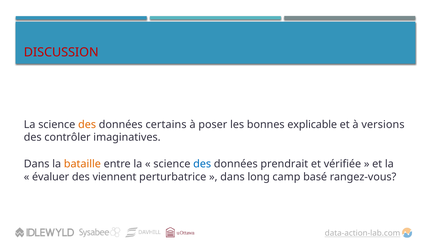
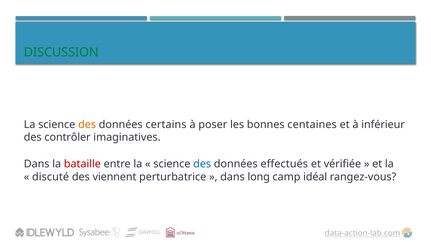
DISCUSSION colour: red -> green (61, 52)
explicable: explicable -> centaines (312, 125)
versions: versions -> inférieur (383, 125)
bataille colour: orange -> red (82, 164)
prendrait: prendrait -> effectués (284, 164)
évaluer: évaluer -> discuté (51, 177)
basé: basé -> idéal (315, 177)
